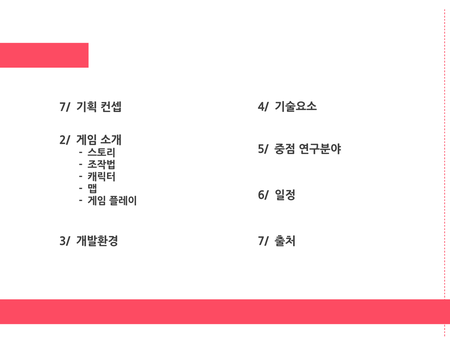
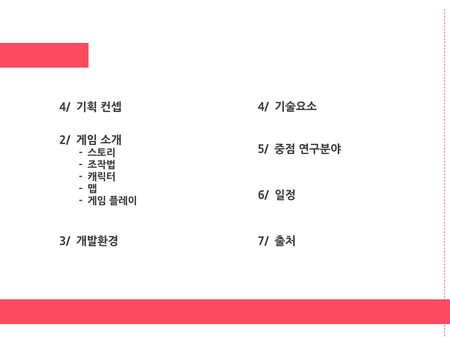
7/: 7/ -> 4/ (65, 108)
